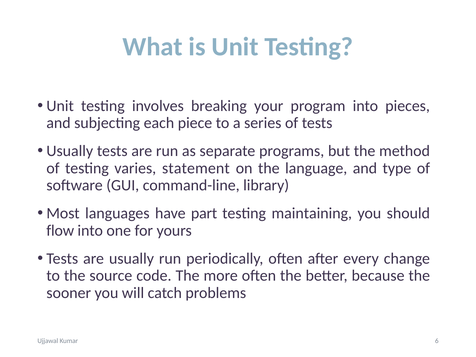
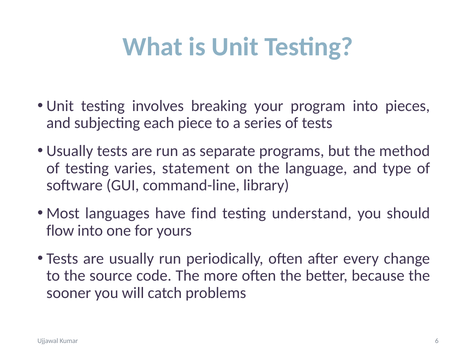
part: part -> find (204, 213)
maintaining: maintaining -> understand (312, 213)
